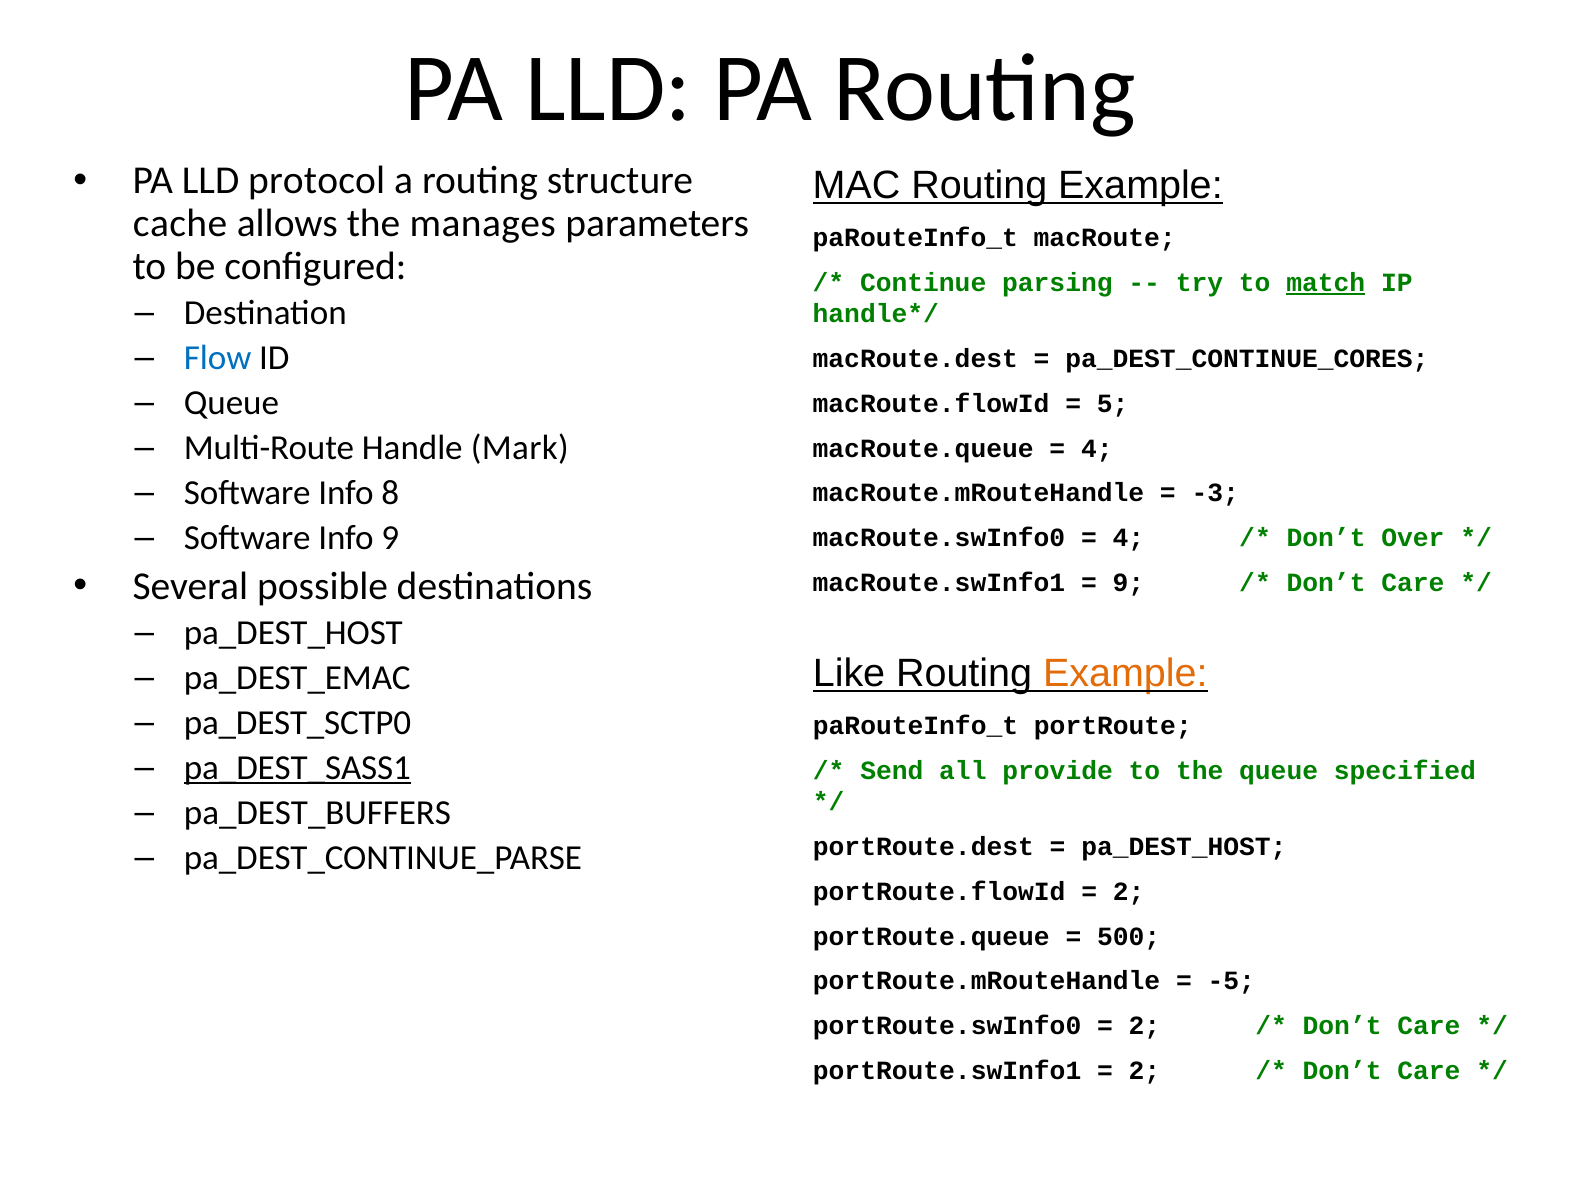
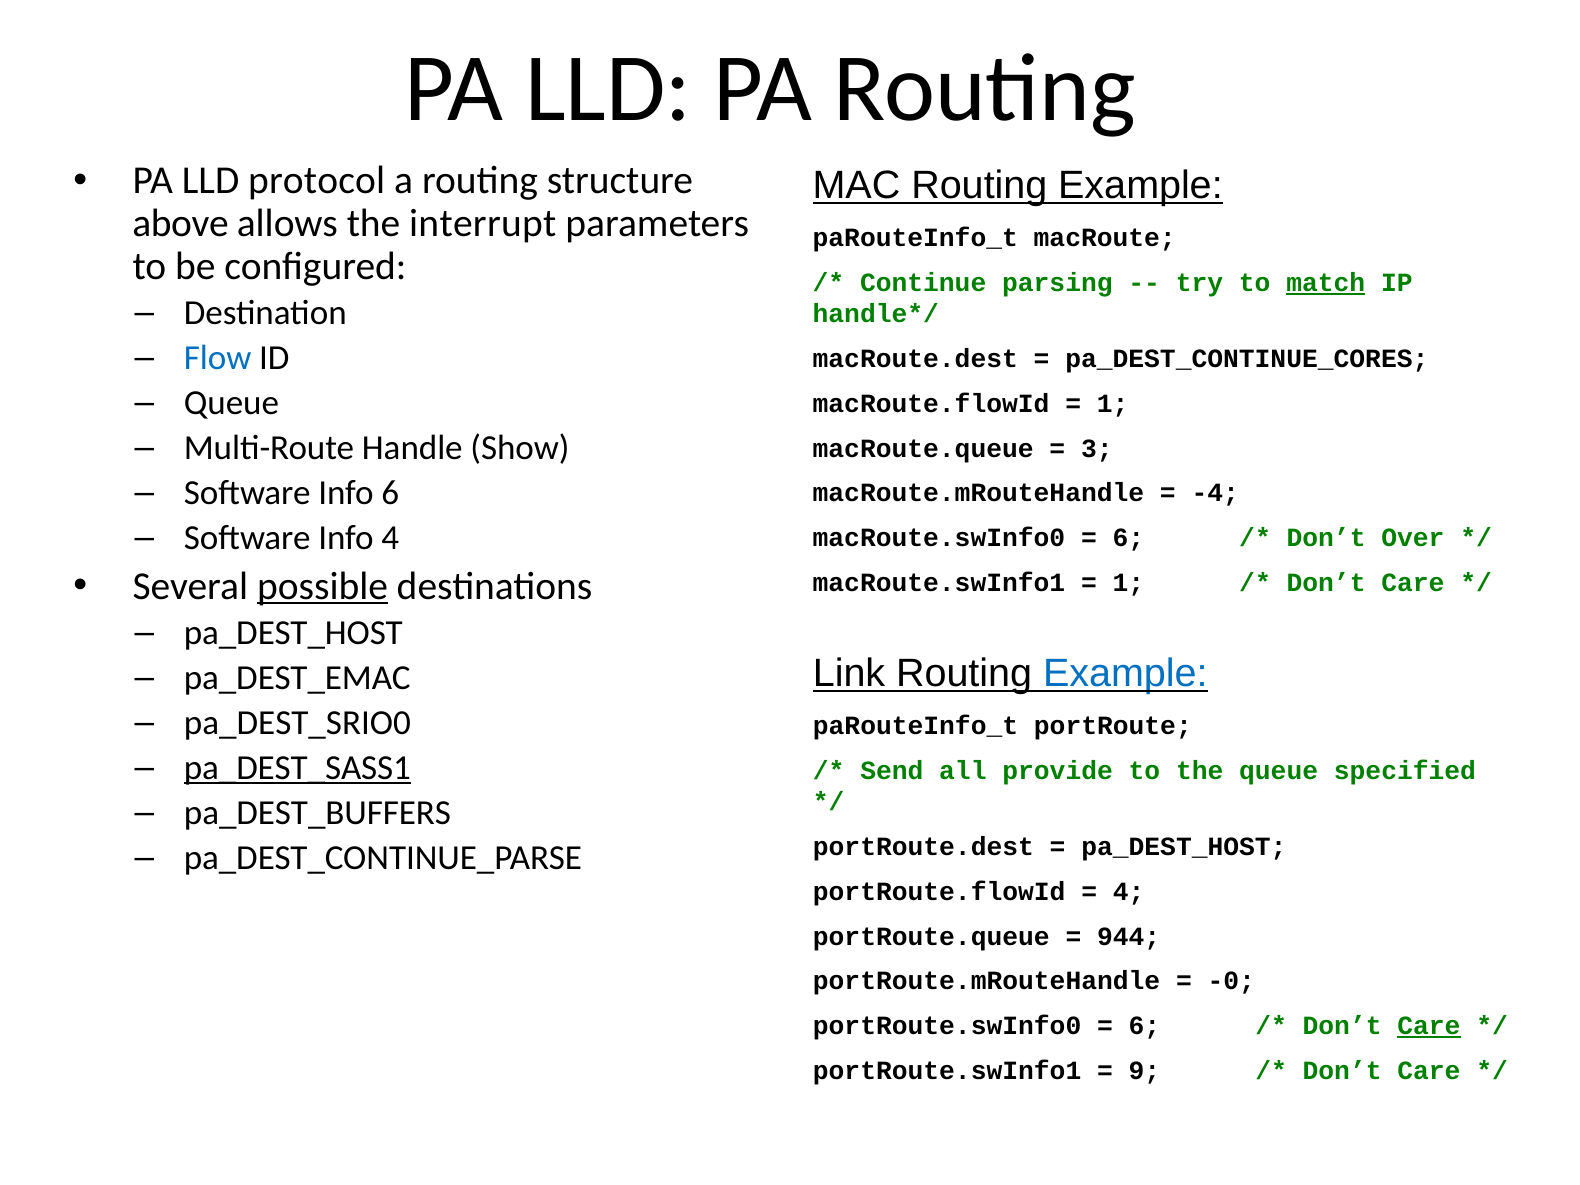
cache: cache -> above (180, 223)
manages: manages -> interrupt (483, 223)
5: 5 -> 1 (1113, 404)
Mark: Mark -> Show (520, 448)
4: 4 -> 3 (1097, 448)
Info 8: 8 -> 6 (390, 493)
-3: -3 -> -4 (1215, 493)
Info 9: 9 -> 4 (390, 538)
4: 4 -> 6 (1128, 538)
possible underline: none -> present (323, 586)
9: 9 -> 1 (1128, 583)
Like: Like -> Link (849, 674)
Example colour: orange -> blue (1125, 674)
pa_DEST_SCTP0: pa_DEST_SCTP0 -> pa_DEST_SRIO0 (297, 723)
2: 2 -> 4 (1129, 892)
500: 500 -> 944 (1129, 936)
-5: -5 -> -0 (1231, 981)
2: 2 -> 6 (1144, 1026)
Care underline: none -> present (1429, 1026)
2: 2 -> 9 (1144, 1071)
